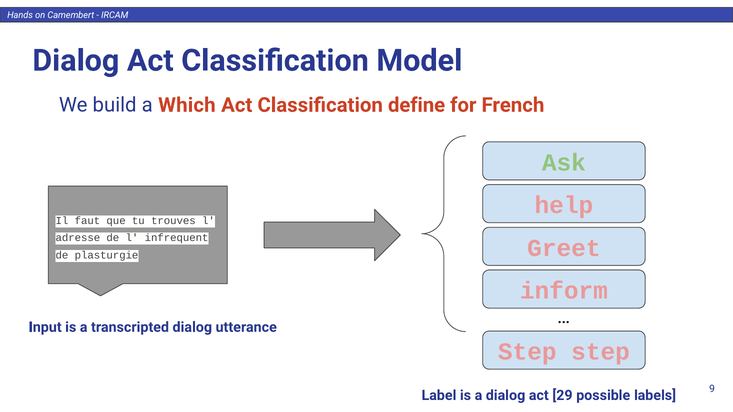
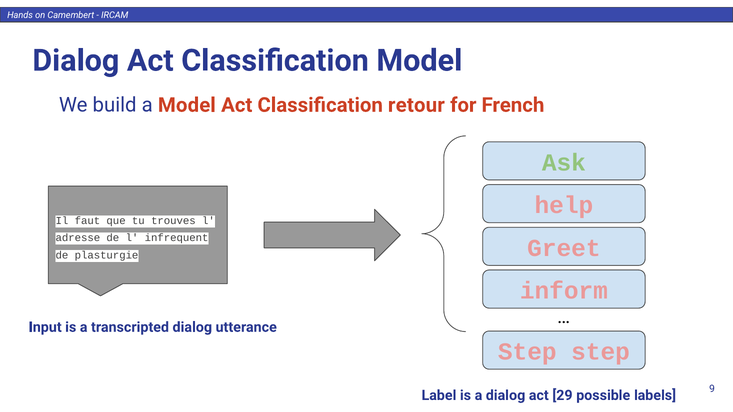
a Which: Which -> Model (187, 105)
define: define -> retour (416, 105)
